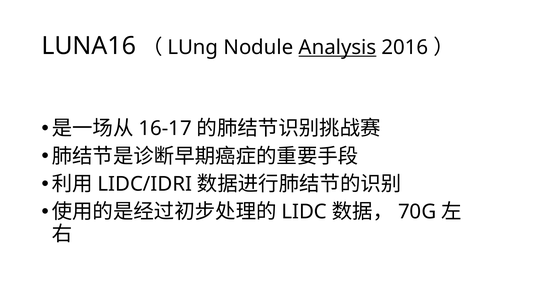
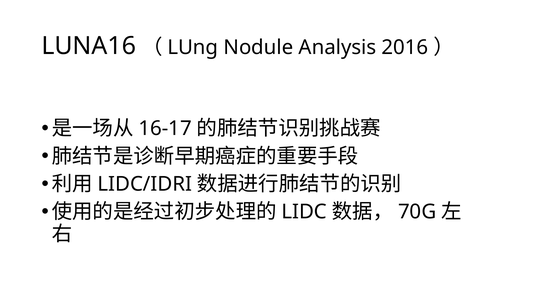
Analysis underline: present -> none (337, 47)
